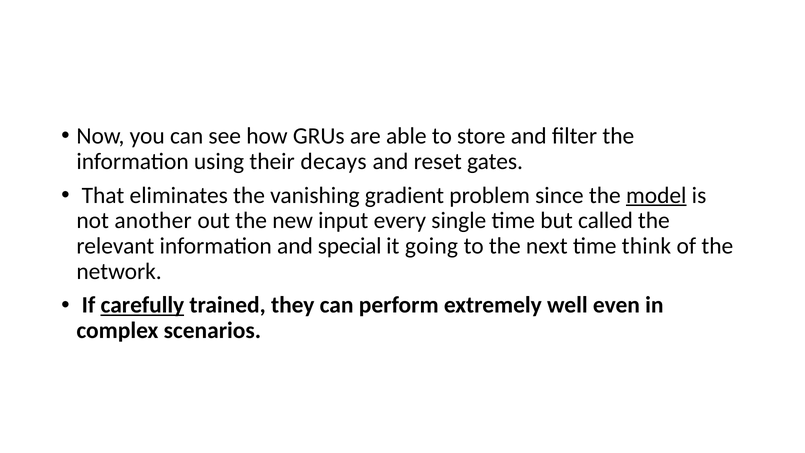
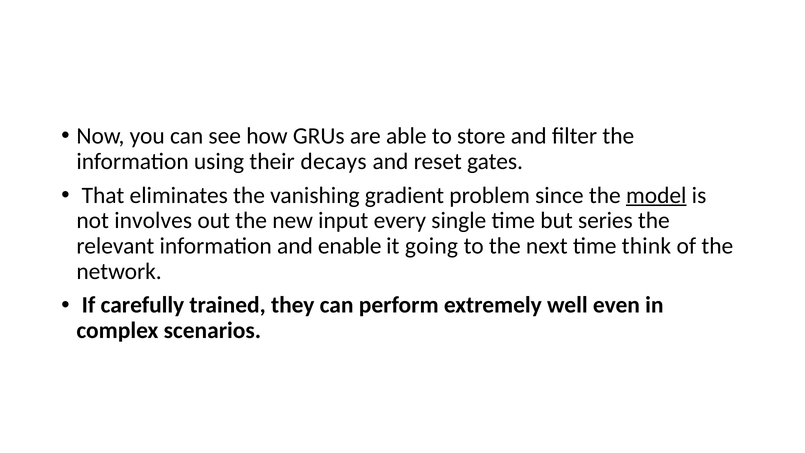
another: another -> involves (153, 221)
called: called -> series (605, 221)
special: special -> enable (350, 246)
carefully underline: present -> none (142, 305)
